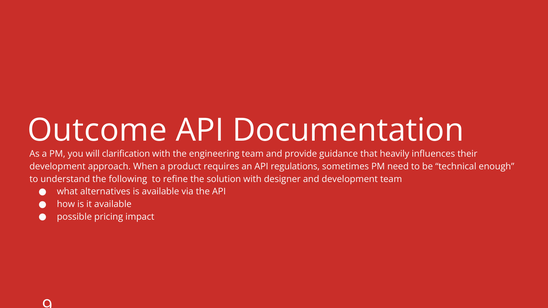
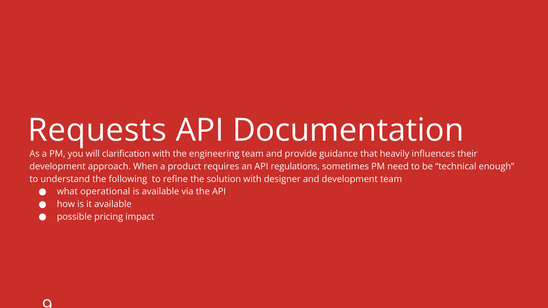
Outcome: Outcome -> Requests (97, 130)
alternatives: alternatives -> operational (105, 192)
